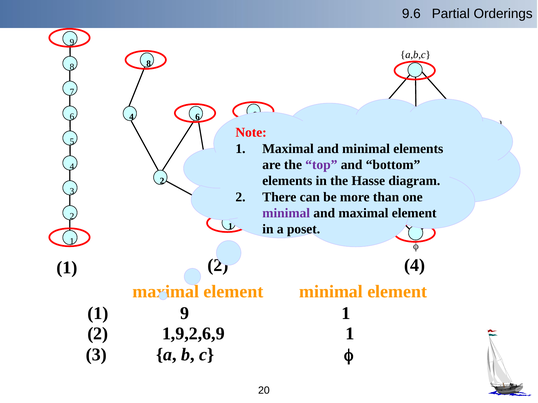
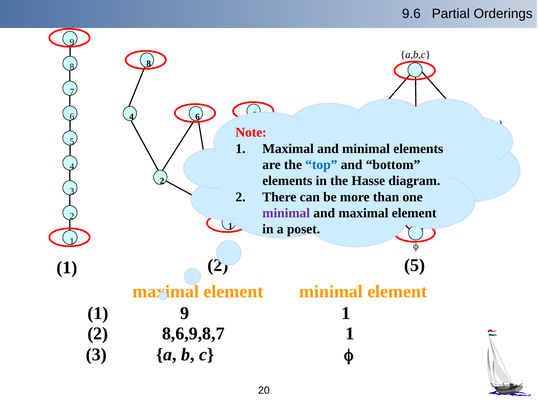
top colour: purple -> blue (321, 165)
4: 4 -> 5 (415, 266)
1,9,2,6,9: 1,9,2,6,9 -> 8,6,9,8,7 (193, 334)
